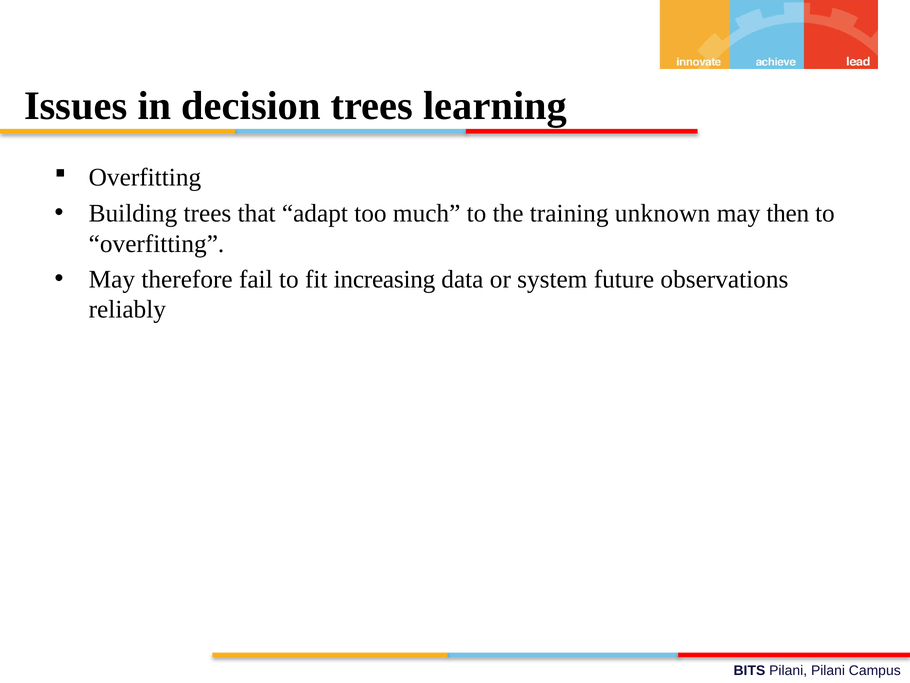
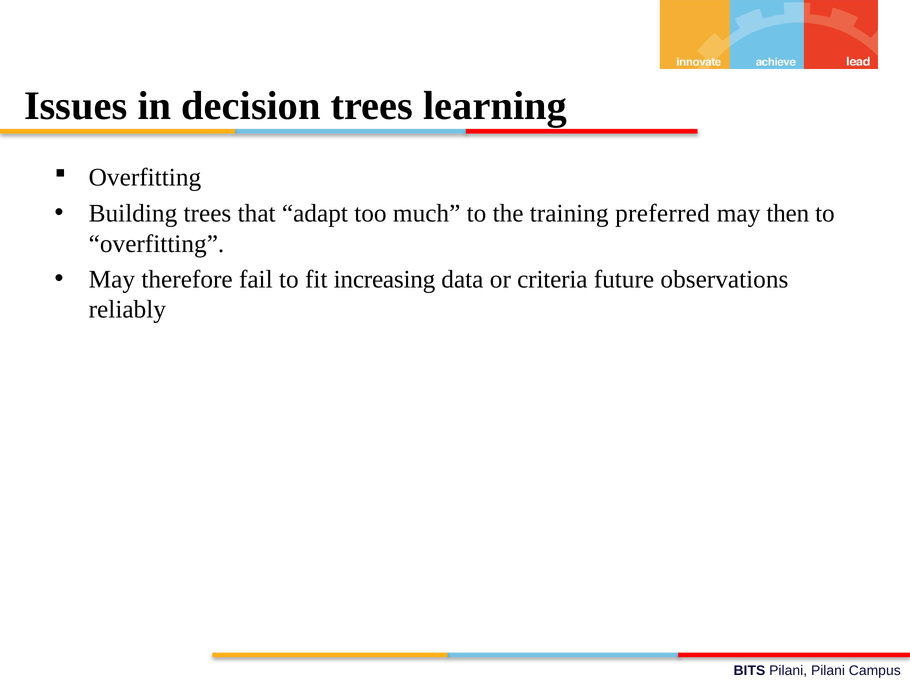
unknown: unknown -> preferred (663, 213)
system: system -> criteria (552, 279)
